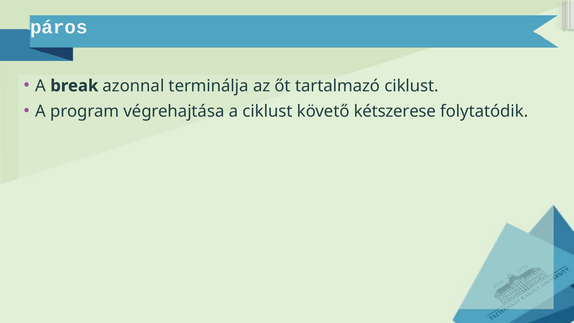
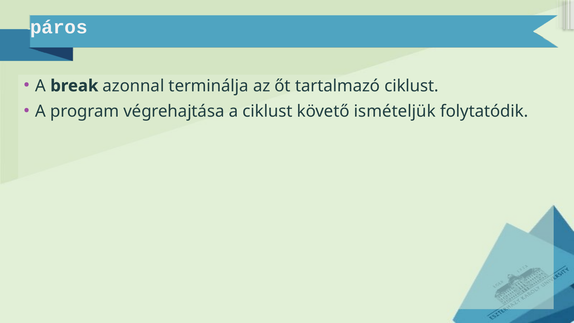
kétszerese: kétszerese -> ismételjük (395, 111)
